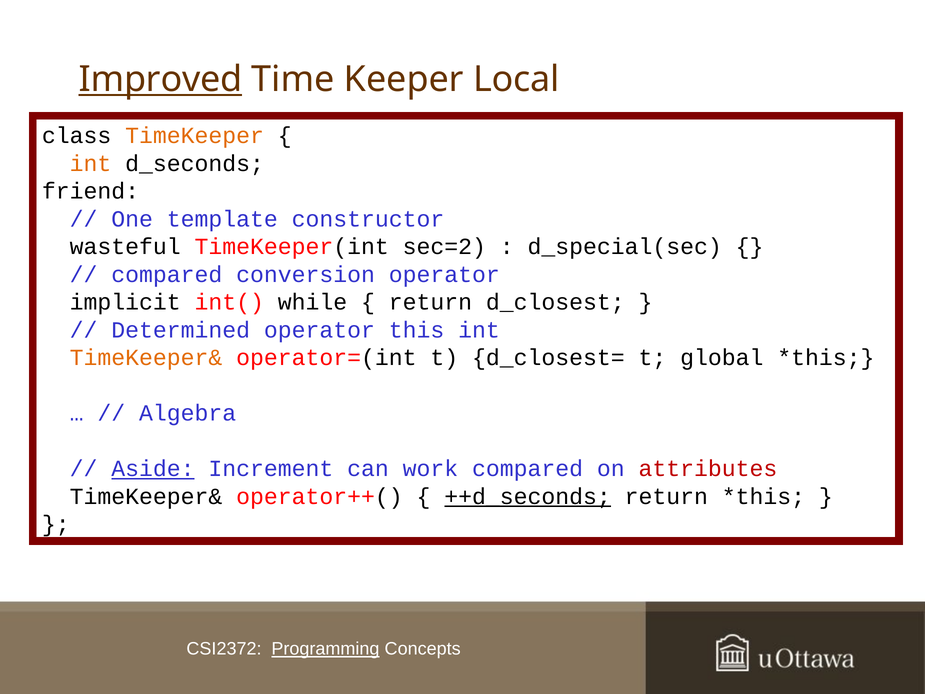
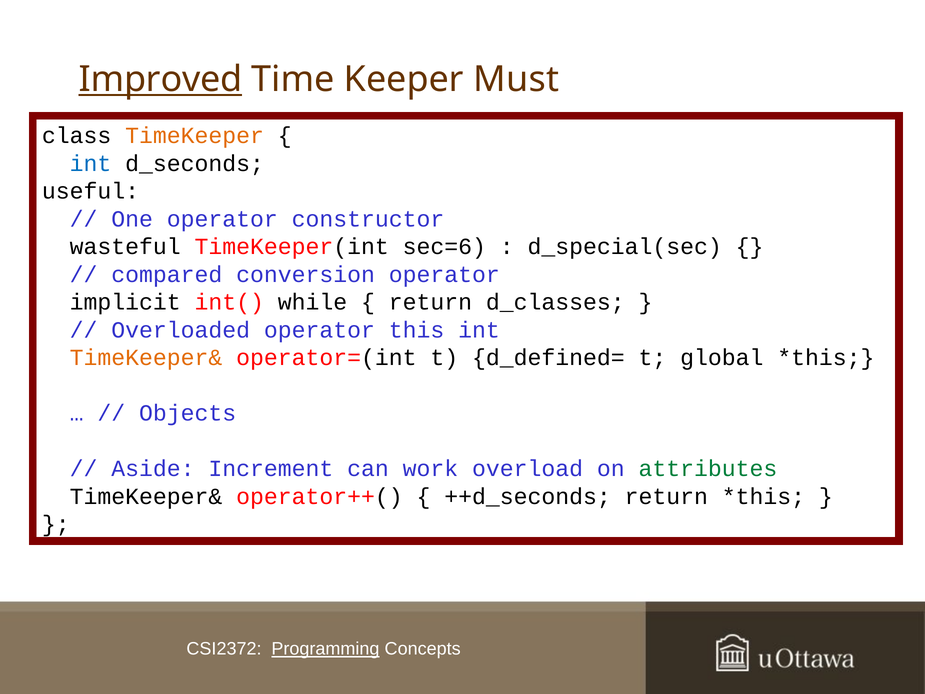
Local: Local -> Must (516, 80)
int colour: orange -> blue (90, 163)
friend: friend -> useful (90, 191)
One template: template -> operator (222, 219)
sec=2: sec=2 -> sec=6 (444, 247)
d_closest: d_closest -> d_classes (555, 302)
Determined: Determined -> Overloaded (181, 330)
d_closest=: d_closest= -> d_defined= (548, 358)
Algebra: Algebra -> Objects (188, 413)
Aside underline: present -> none (153, 469)
work compared: compared -> overload (528, 469)
attributes colour: red -> green (708, 469)
++d_seconds underline: present -> none (528, 496)
